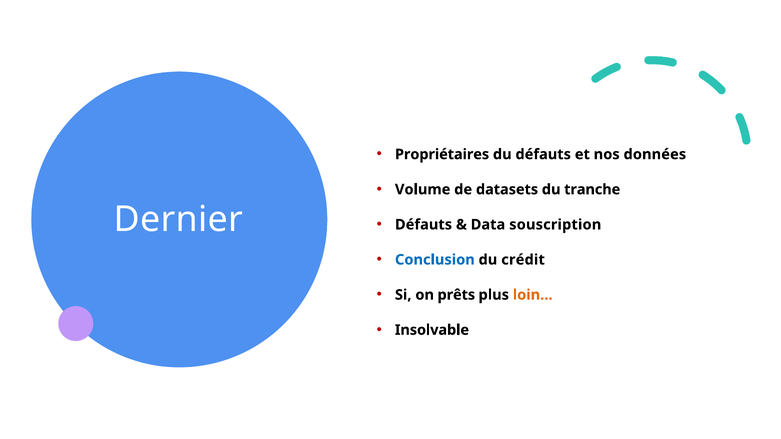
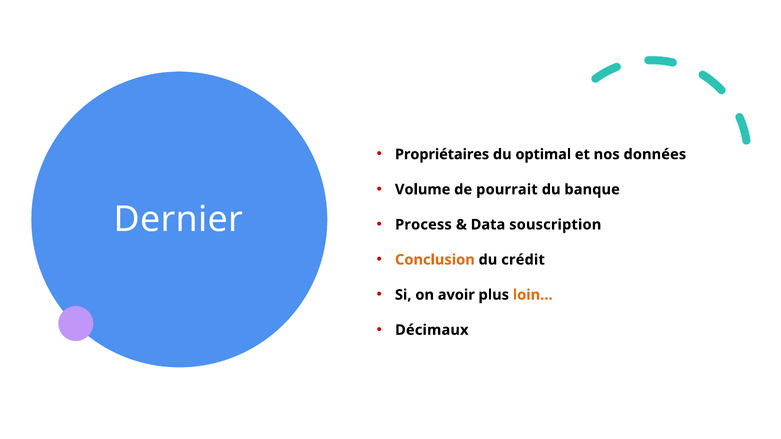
du défauts: défauts -> optimal (543, 154)
datasets: datasets -> pourrait (507, 190)
tranche: tranche -> banque (592, 190)
Défauts: Défauts -> Process (423, 225)
Conclusion colour: blue -> orange (435, 260)
prêts: prêts -> avoir (456, 295)
Insolvable: Insolvable -> Décimaux (432, 330)
